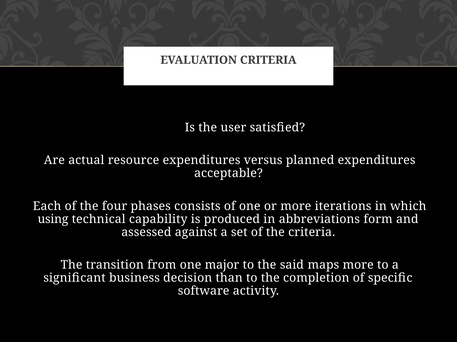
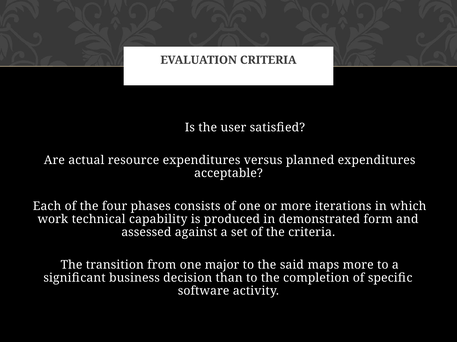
using: using -> work (53, 220)
abbreviations: abbreviations -> demonstrated (319, 220)
